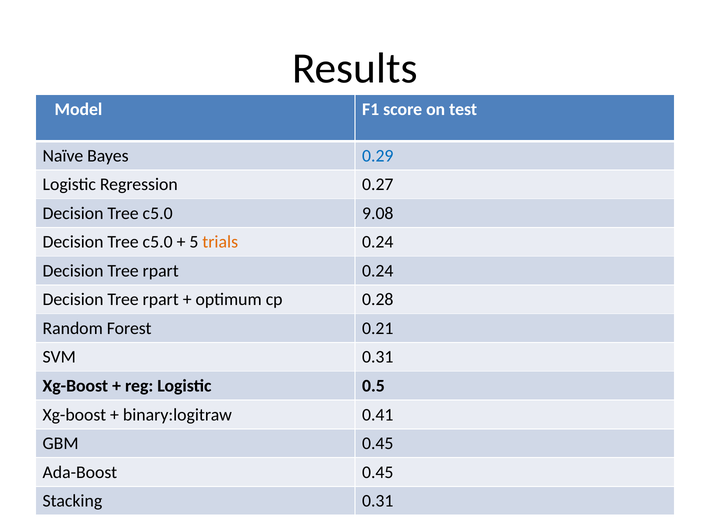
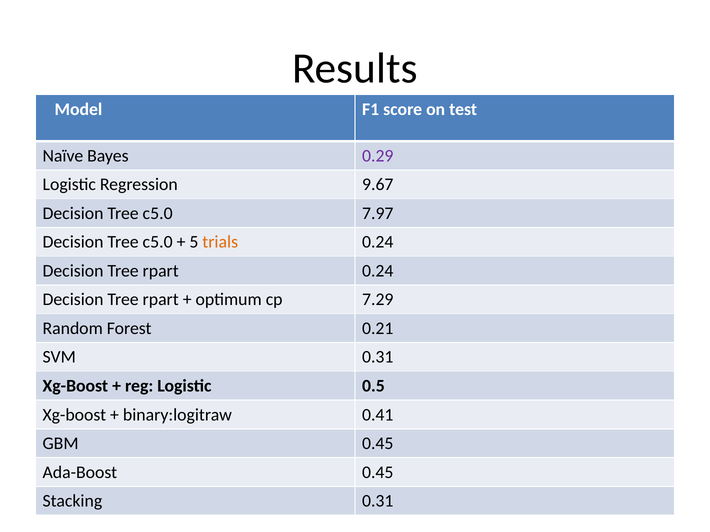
0.29 colour: blue -> purple (378, 156)
0.27: 0.27 -> 9.67 (378, 185)
9.08: 9.08 -> 7.97 (378, 214)
0.28: 0.28 -> 7.29 (378, 300)
